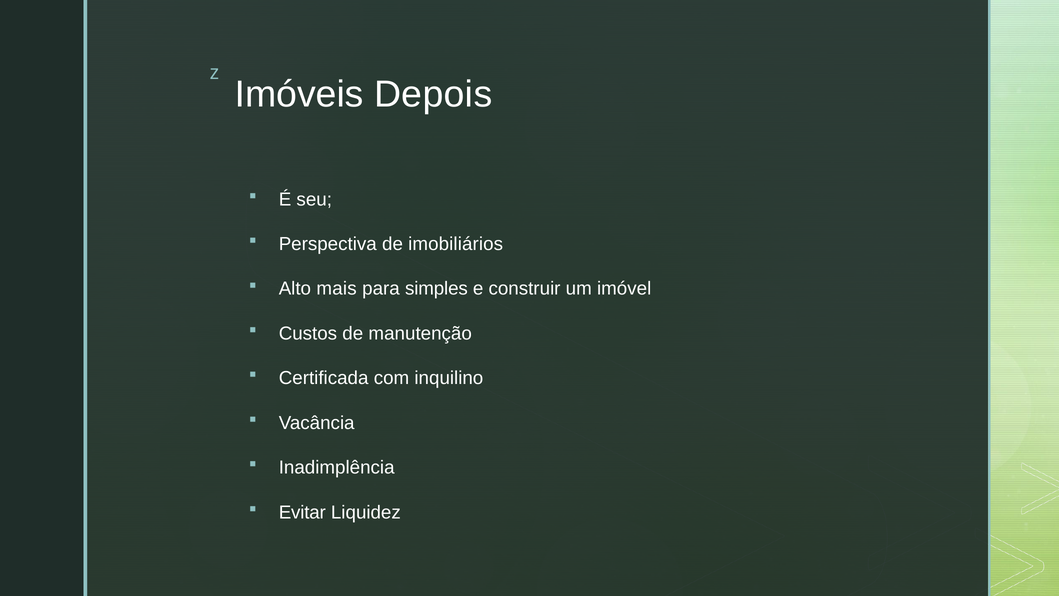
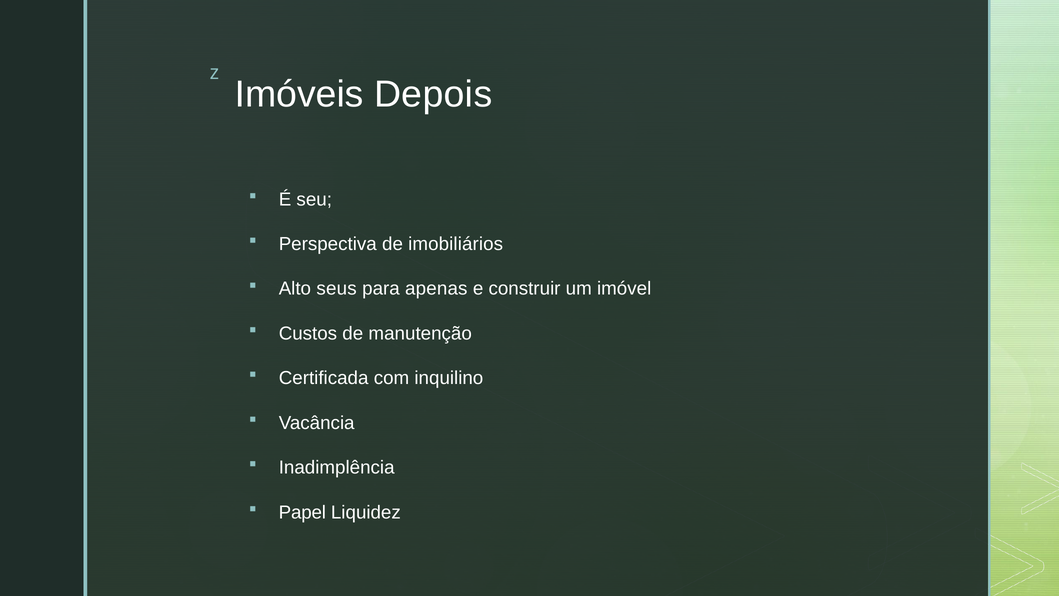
mais: mais -> seus (337, 289)
simples: simples -> apenas (436, 289)
Evitar: Evitar -> Papel (302, 512)
